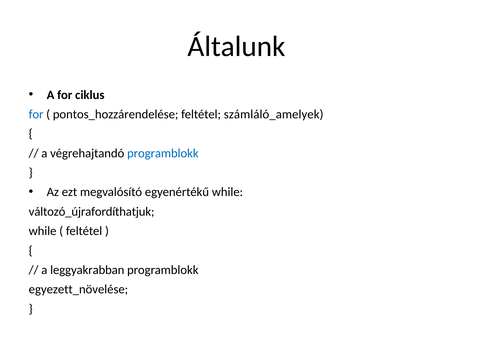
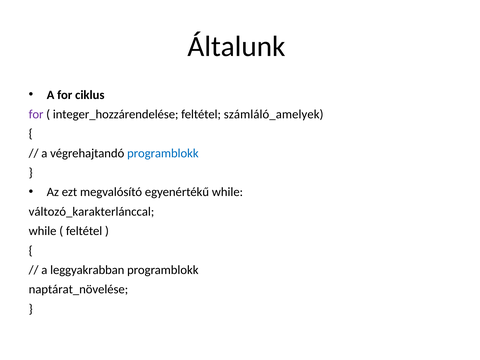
for colour: blue -> purple (36, 114)
pontos_hozzárendelése: pontos_hozzárendelése -> integer_hozzárendelése (116, 114)
változó_újrafordíthatjuk: változó_újrafordíthatjuk -> változó_karakterlánccal (92, 212)
egyezett_növelése: egyezett_növelése -> naptárat_növelése (78, 289)
